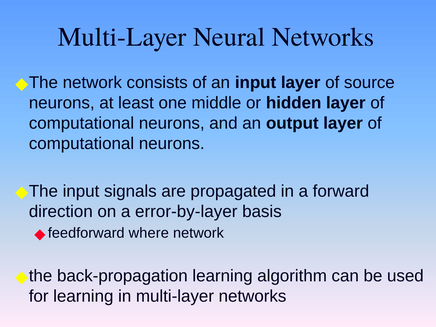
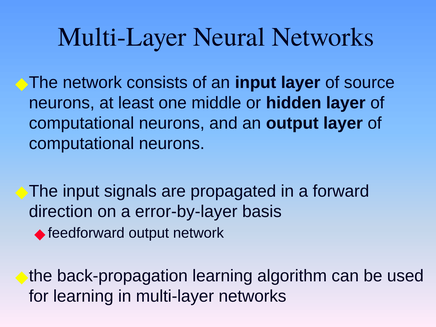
where: where -> output (149, 233)
